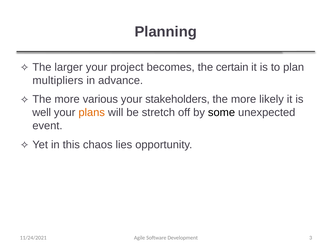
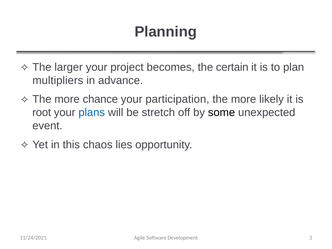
various: various -> chance (100, 99)
stakeholders: stakeholders -> participation (177, 99)
well: well -> root (42, 113)
plans colour: orange -> blue (92, 113)
